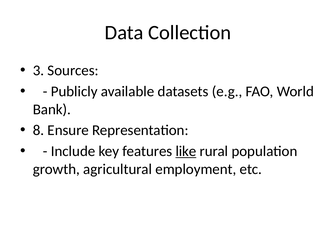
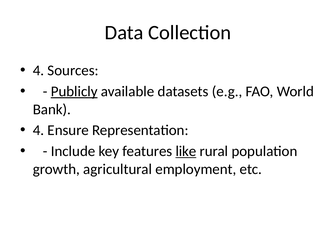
3: 3 -> 4 (38, 70)
Publicly underline: none -> present (74, 91)
8: 8 -> 4 (38, 130)
